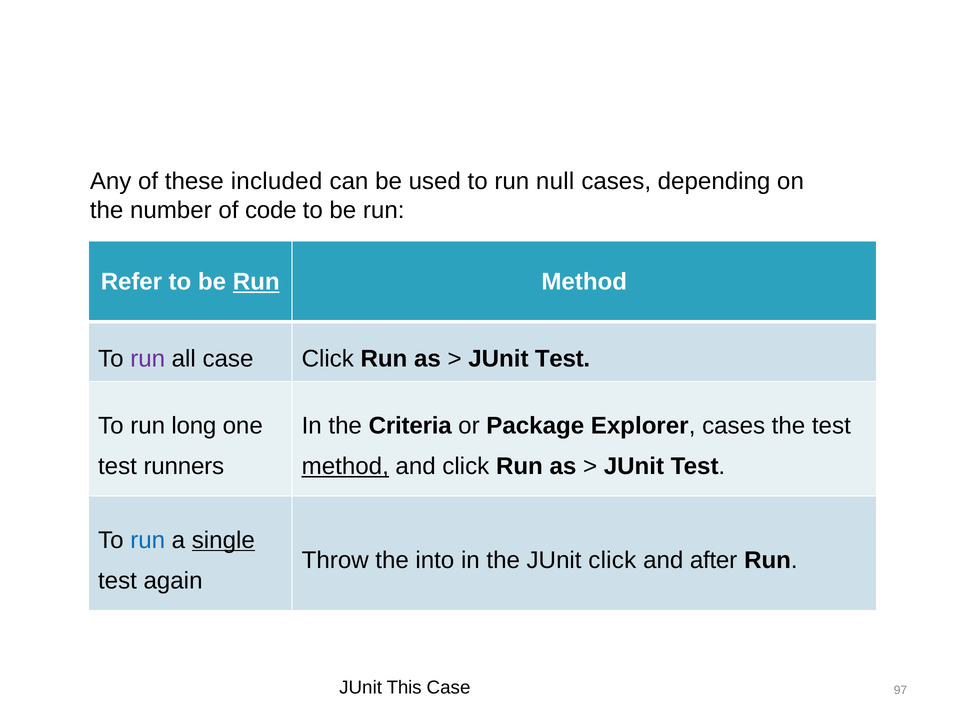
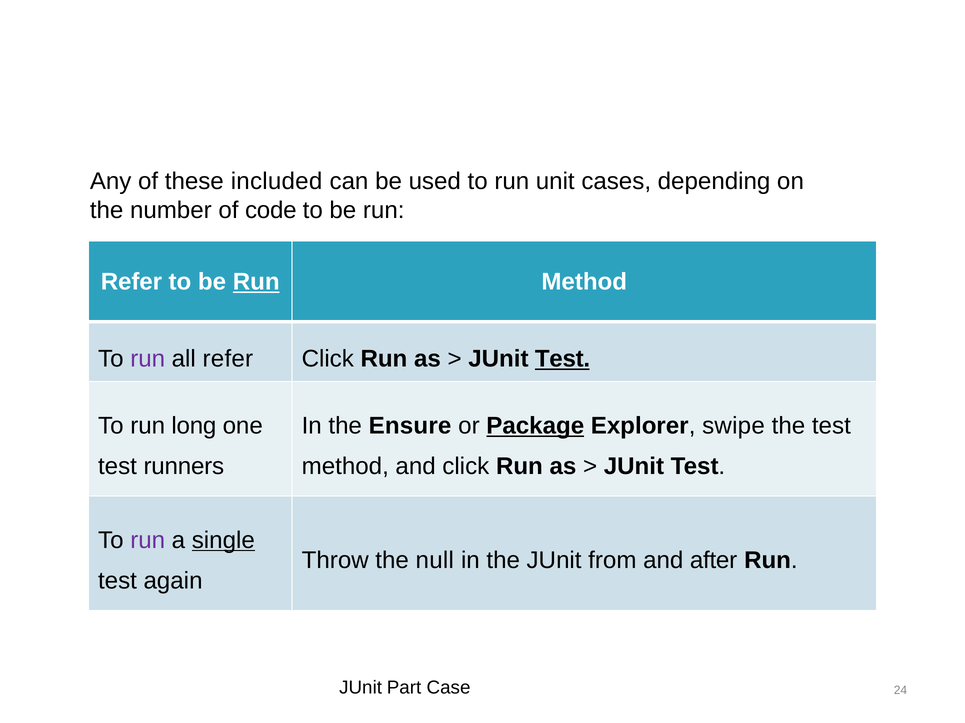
null: null -> unit (555, 182)
all case: case -> refer (228, 359)
Test underline: none -> present (563, 359)
Criteria: Criteria -> Ensure (410, 426)
Package underline: none -> present (535, 426)
Explorer cases: cases -> swipe (734, 426)
method underline: present -> none (345, 467)
run colour: blue -> purple (148, 541)
into: into -> null (435, 561)
JUnit click: click -> from (612, 561)
This: This -> Part (404, 688)
97: 97 -> 24 (900, 691)
